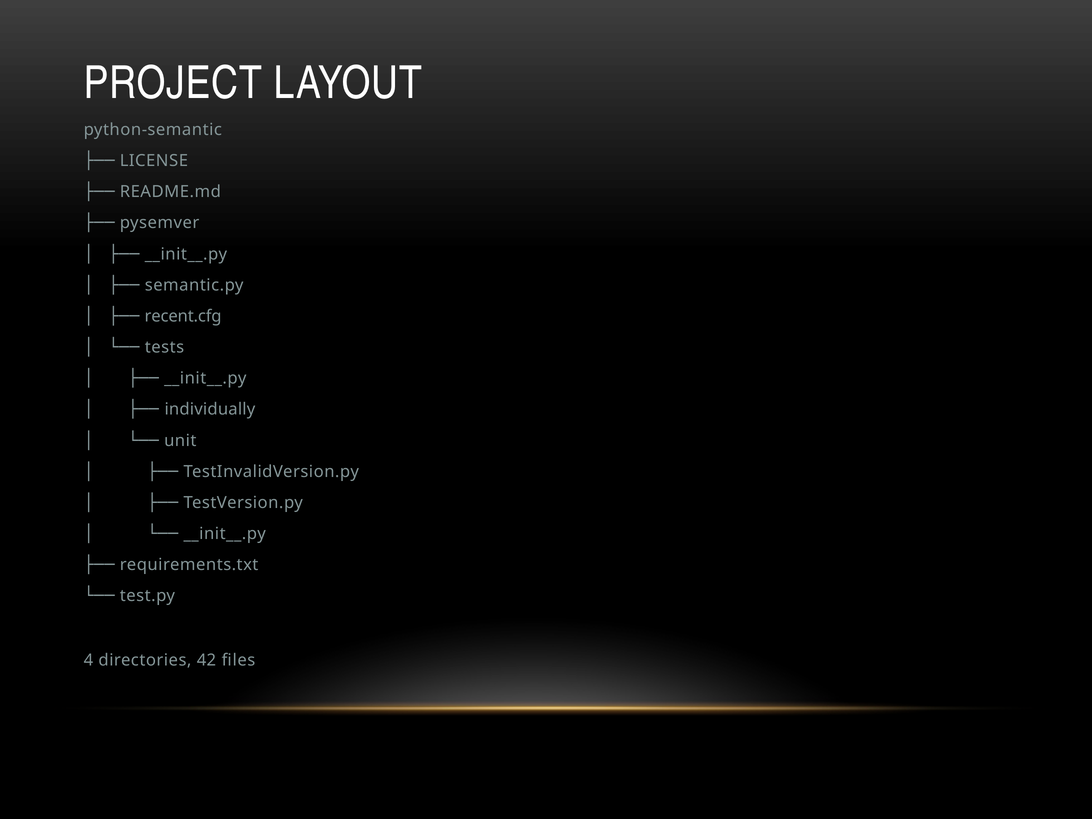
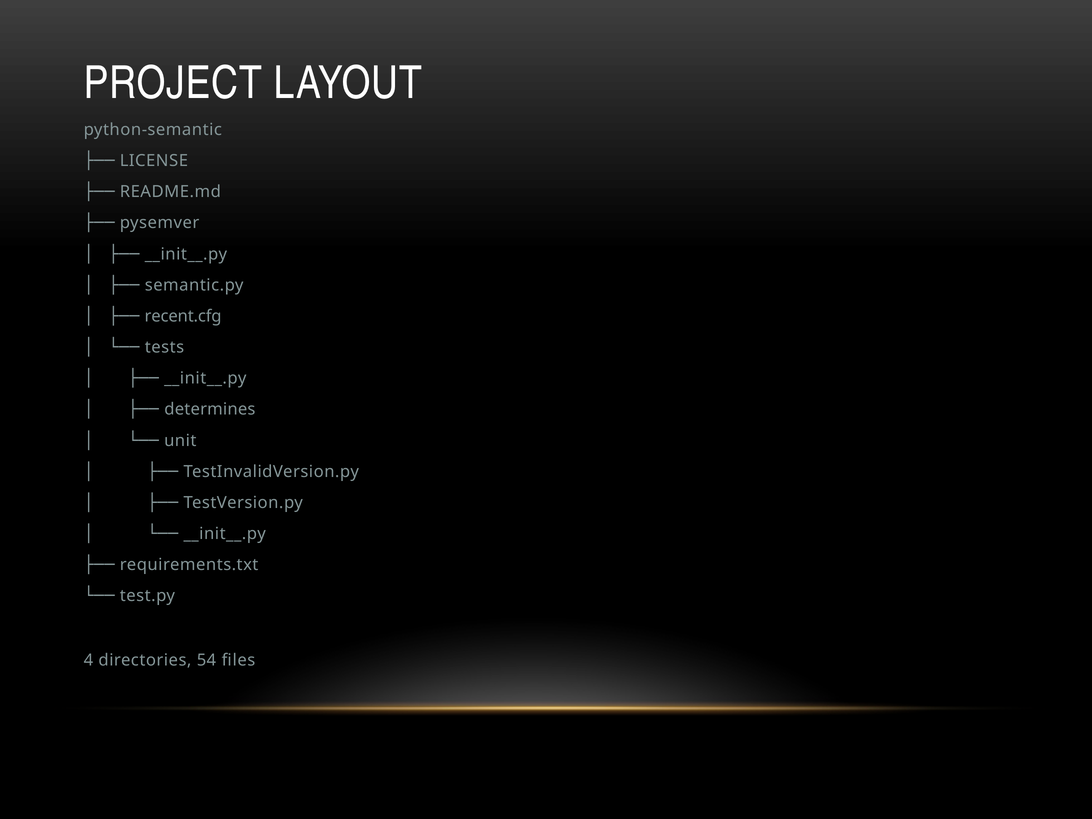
individually: individually -> determines (210, 409)
42: 42 -> 54 (206, 660)
